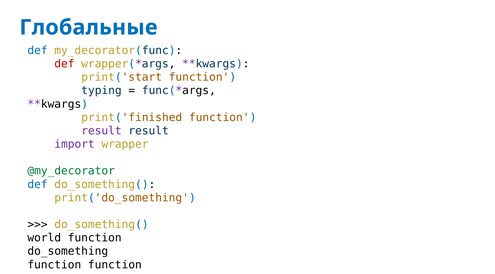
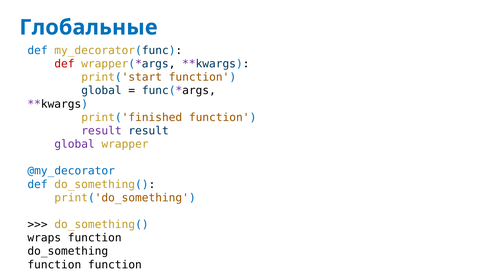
typing: typing -> global (101, 91)
import: import -> global (75, 144)
@my_decorator colour: green -> blue (71, 171)
world: world -> wraps (44, 238)
